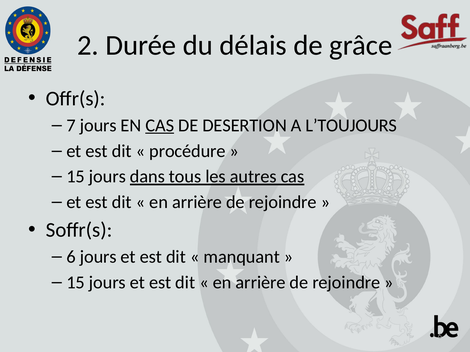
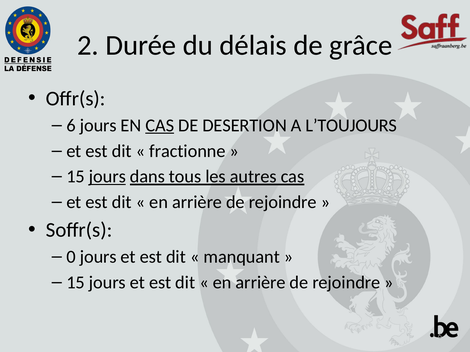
7: 7 -> 6 (71, 126)
procédure: procédure -> fractionne (187, 151)
jours underline: none -> present (107, 177)
6: 6 -> 0 (71, 257)
